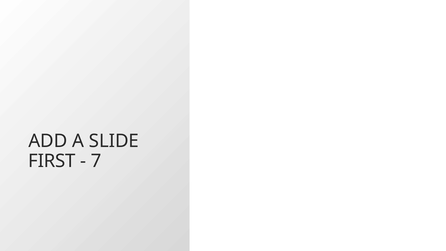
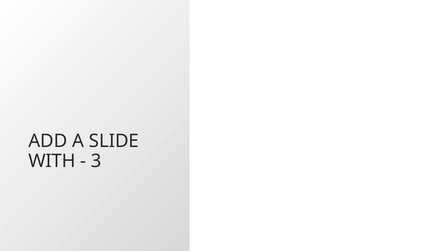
FIRST: FIRST -> WITH (52, 161)
7: 7 -> 3 (96, 161)
